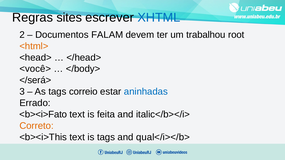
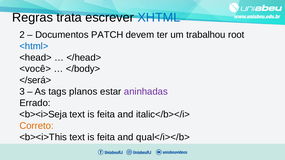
sites: sites -> trata (69, 18)
FALAM: FALAM -> PATCH (107, 35)
<html> colour: orange -> blue (34, 46)
correio: correio -> planos (83, 92)
aninhadas colour: blue -> purple (146, 92)
<b><i>Fato: <b><i>Fato -> <b><i>Seja (43, 115)
<b><i>This text is tags: tags -> feita (106, 137)
